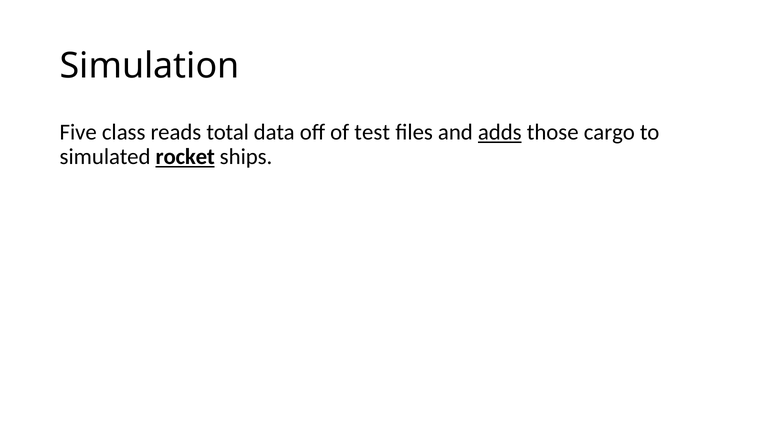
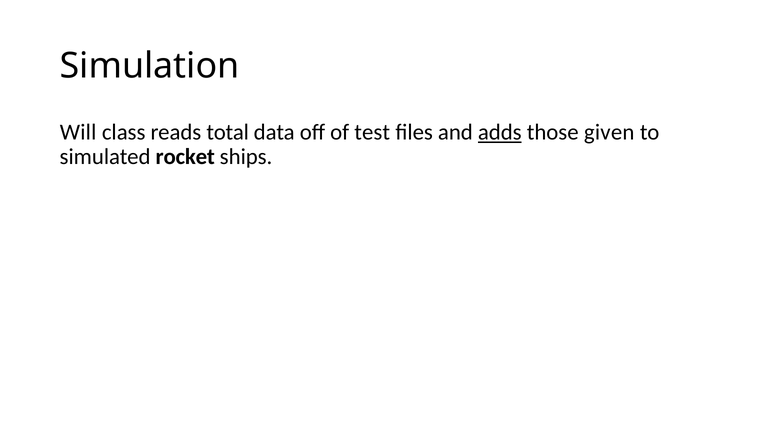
Five: Five -> Will (78, 132)
cargo: cargo -> given (609, 132)
rocket underline: present -> none (185, 157)
